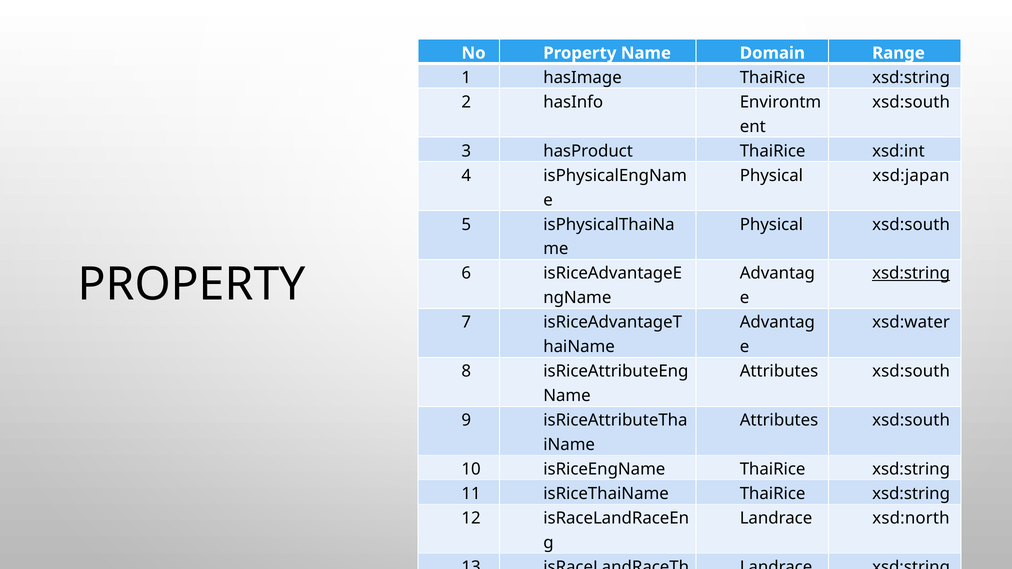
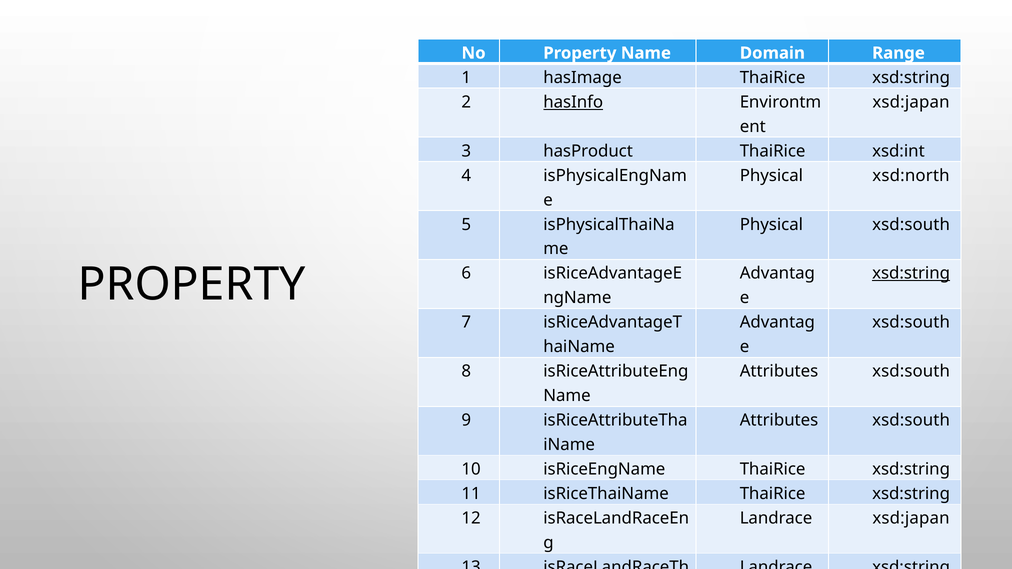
hasInfo underline: none -> present (573, 102)
xsd:south: xsd:south -> xsd:japan (911, 102)
xsd:japan: xsd:japan -> xsd:north (911, 176)
xsd:water: xsd:water -> xsd:south (911, 323)
Landrace xsd:north: xsd:north -> xsd:japan (911, 518)
